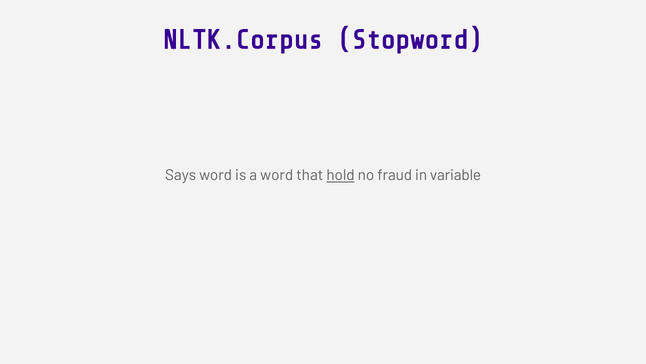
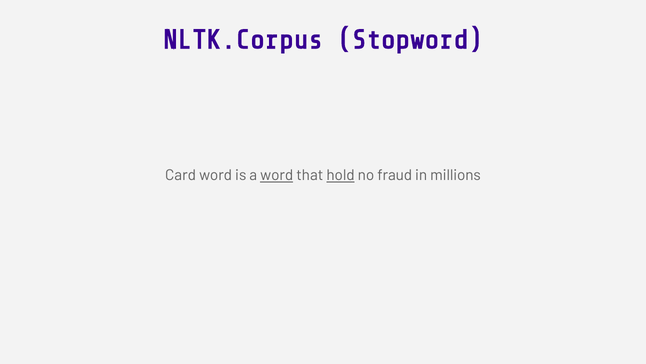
Says: Says -> Card (181, 175)
word underline: none -> present (277, 175)
variable: variable -> millions (456, 175)
